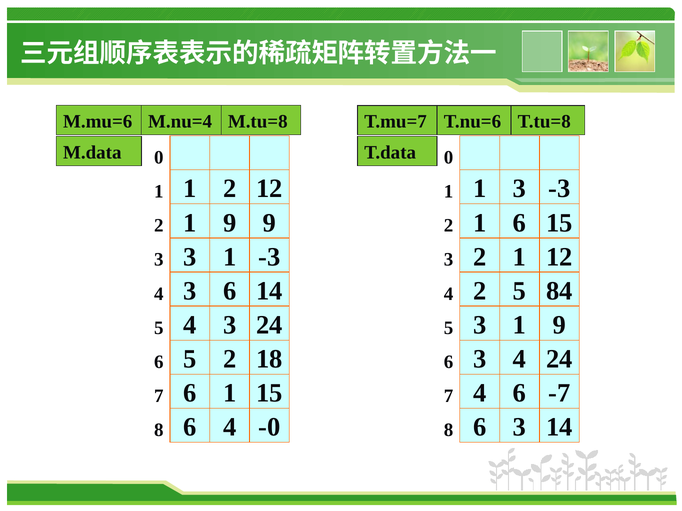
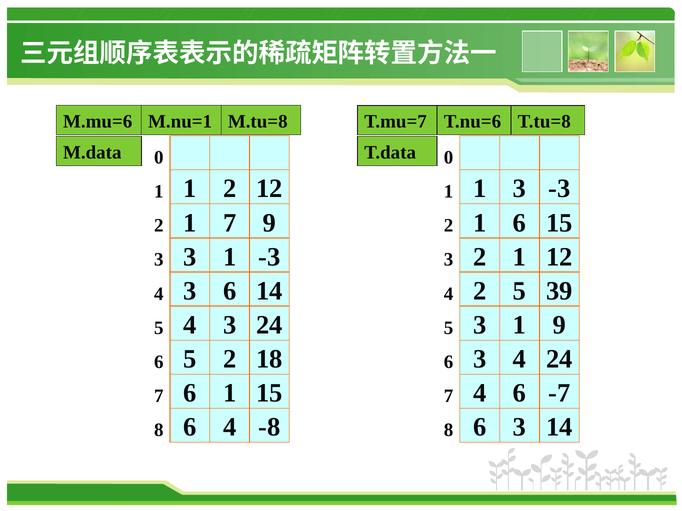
M.nu=4: M.nu=4 -> M.nu=1 (180, 121)
2 9: 9 -> 7 (230, 223)
84: 84 -> 39 (559, 291)
-0: -0 -> -8 (269, 428)
